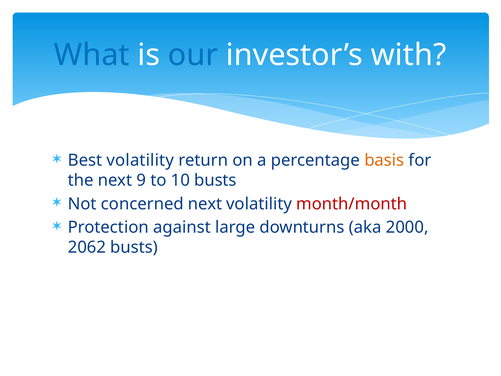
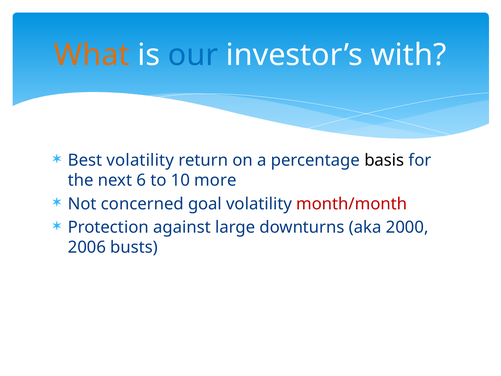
What colour: blue -> orange (92, 55)
basis colour: orange -> black (384, 160)
9: 9 -> 6 (141, 180)
10 busts: busts -> more (215, 180)
concerned next: next -> goal (205, 204)
2062: 2062 -> 2006 (87, 247)
